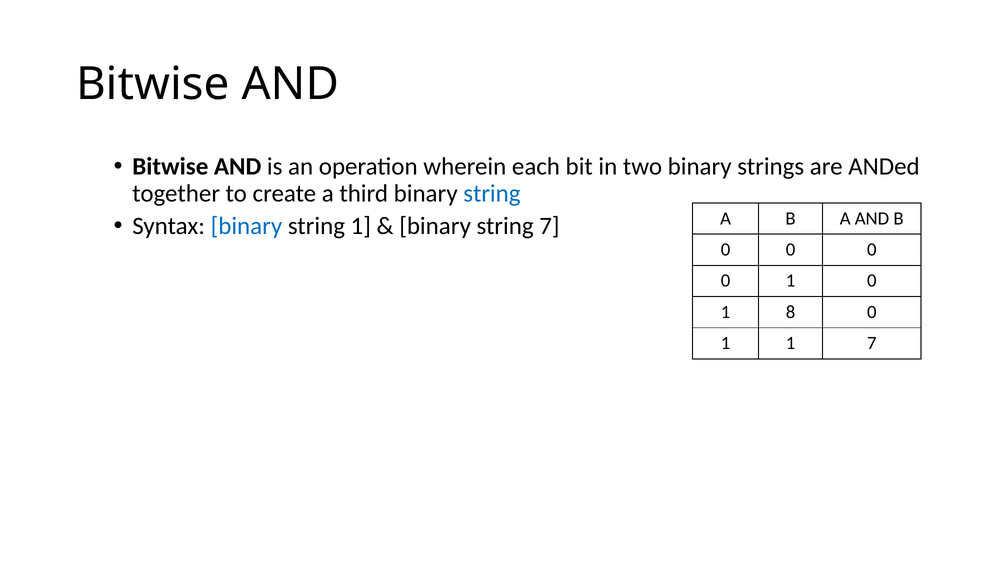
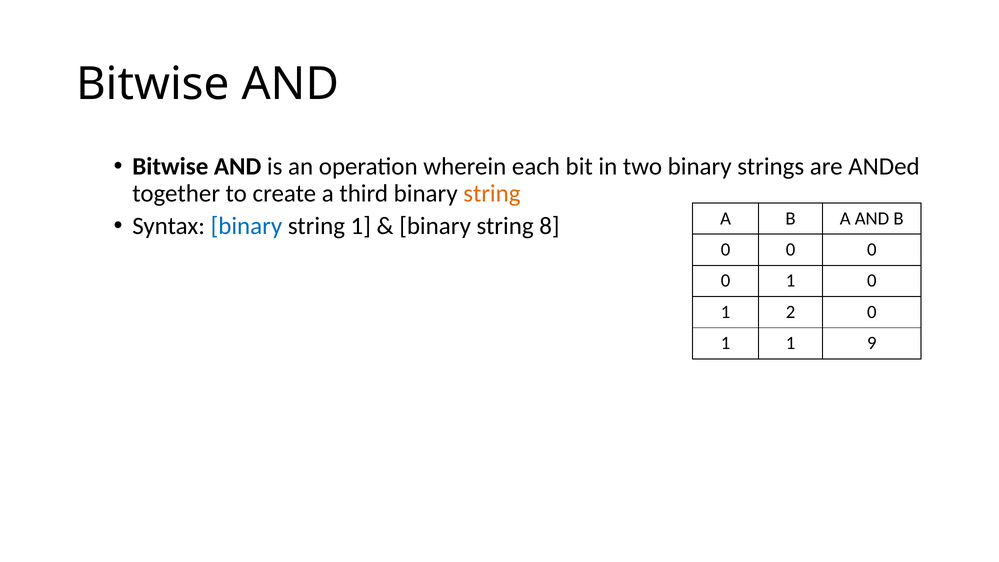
string colour: blue -> orange (492, 194)
string 7: 7 -> 8 (549, 226)
8: 8 -> 2 (791, 312)
1 7: 7 -> 9 (872, 343)
